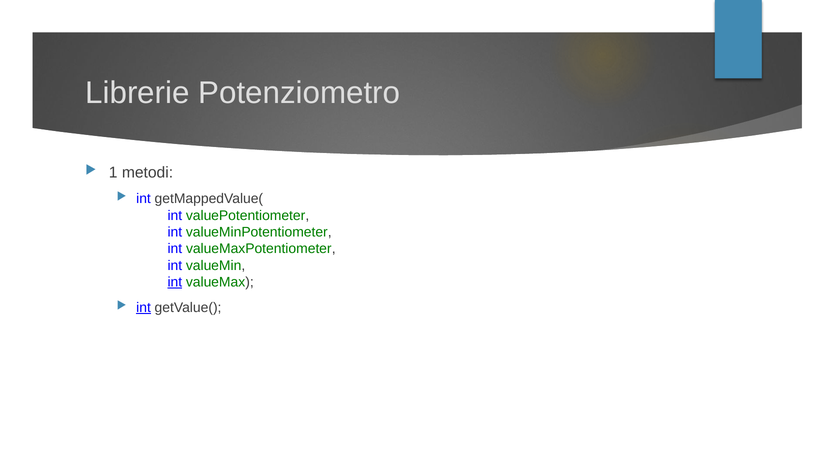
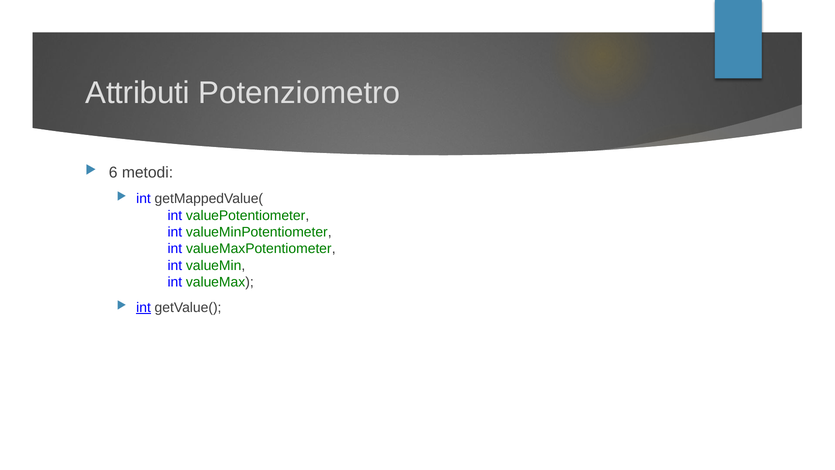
Librerie: Librerie -> Attributi (138, 93)
1: 1 -> 6 (113, 172)
int underline: present -> none (175, 282)
